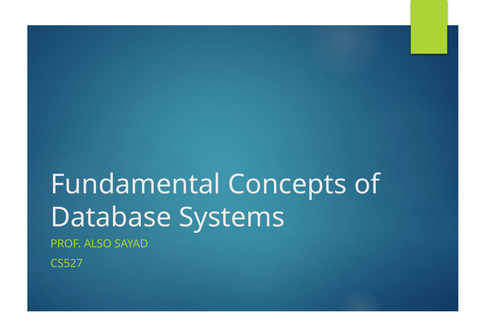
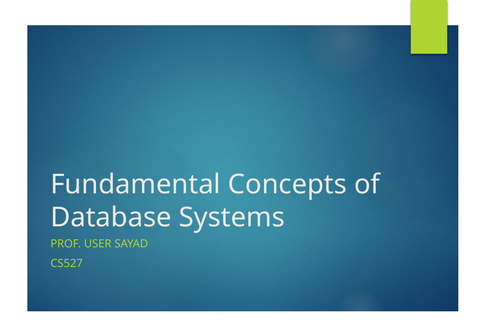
ALSO: ALSO -> USER (98, 244)
